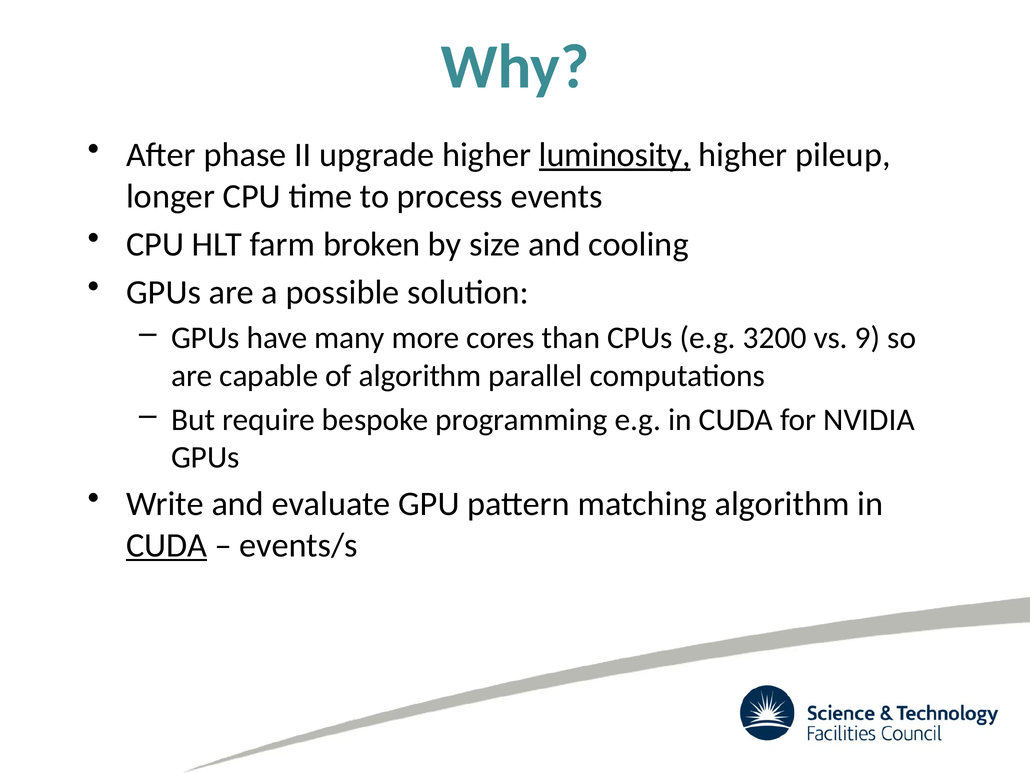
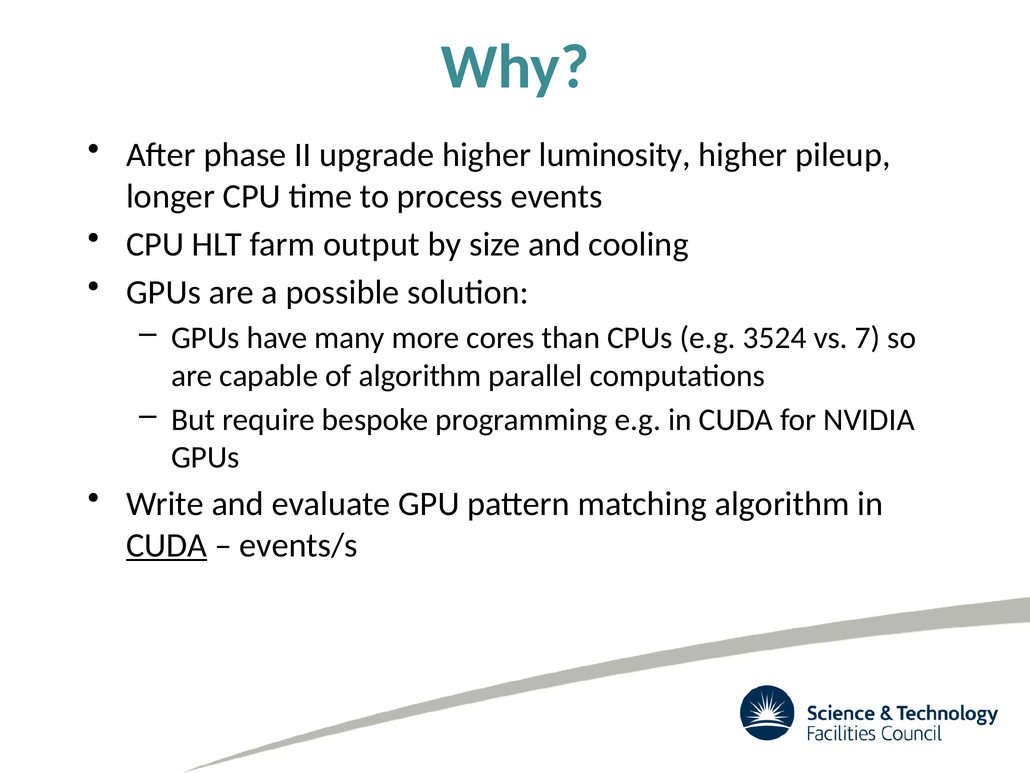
luminosity underline: present -> none (615, 155)
broken: broken -> output (371, 244)
3200: 3200 -> 3524 (775, 338)
9: 9 -> 7 (868, 338)
